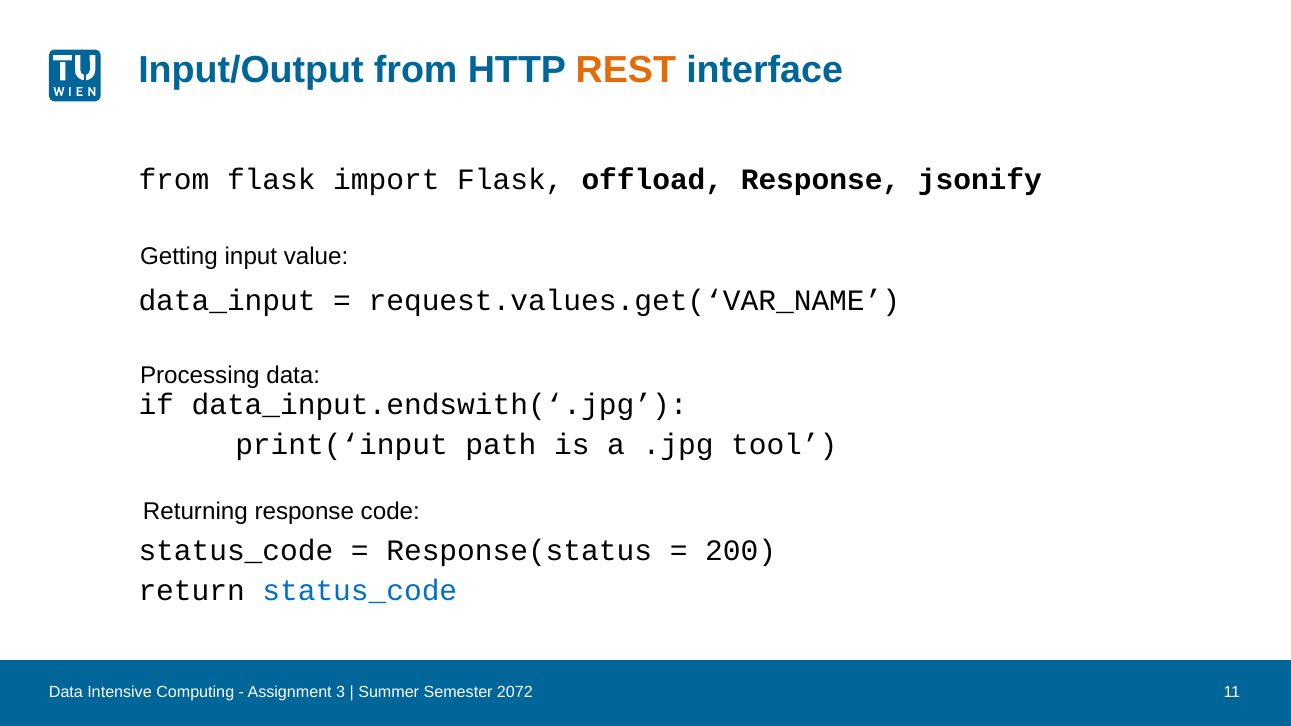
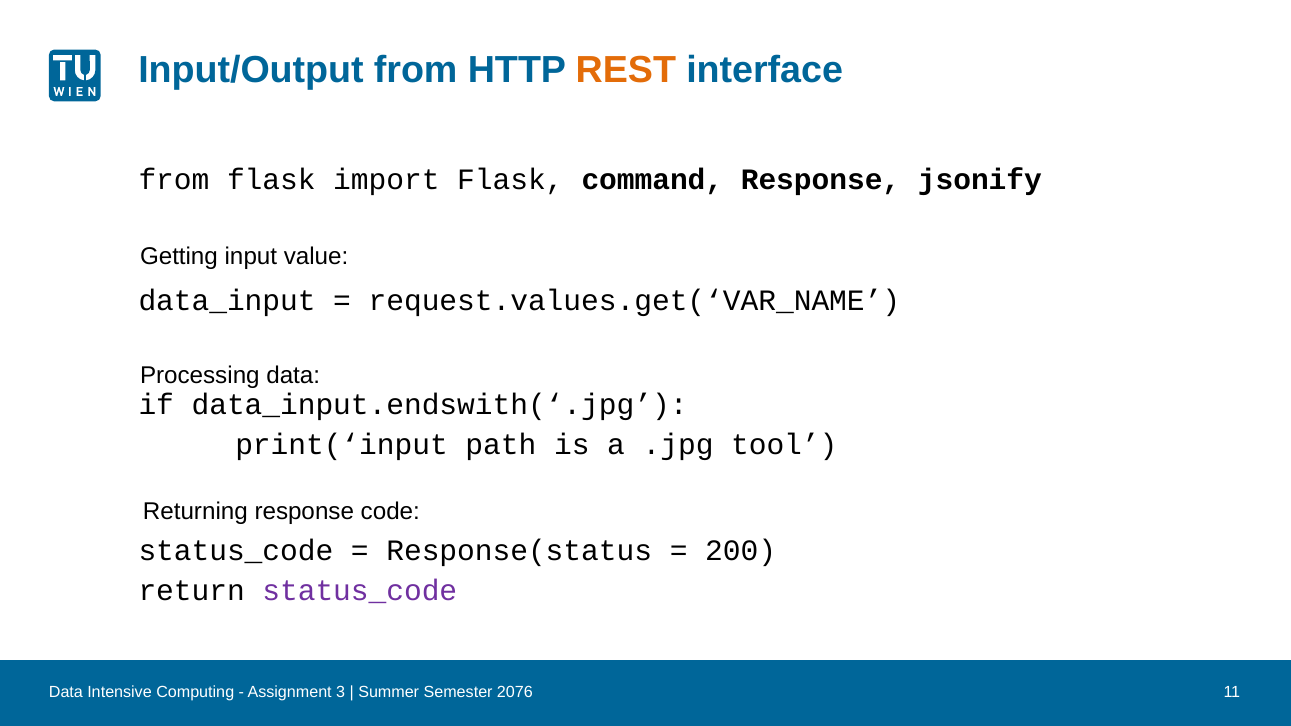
offload: offload -> command (652, 180)
status_code colour: blue -> purple (360, 591)
2072: 2072 -> 2076 (515, 692)
